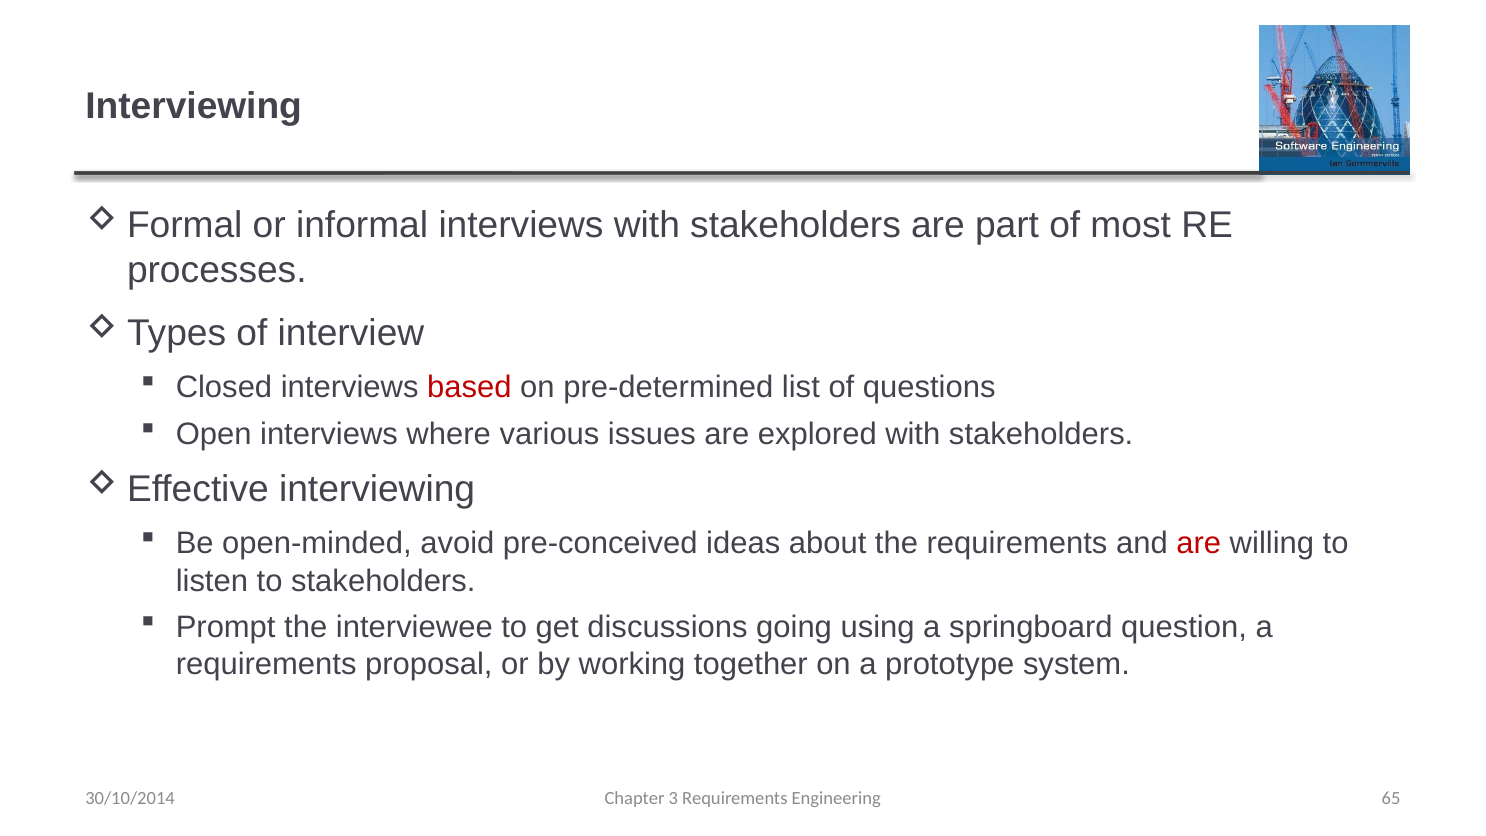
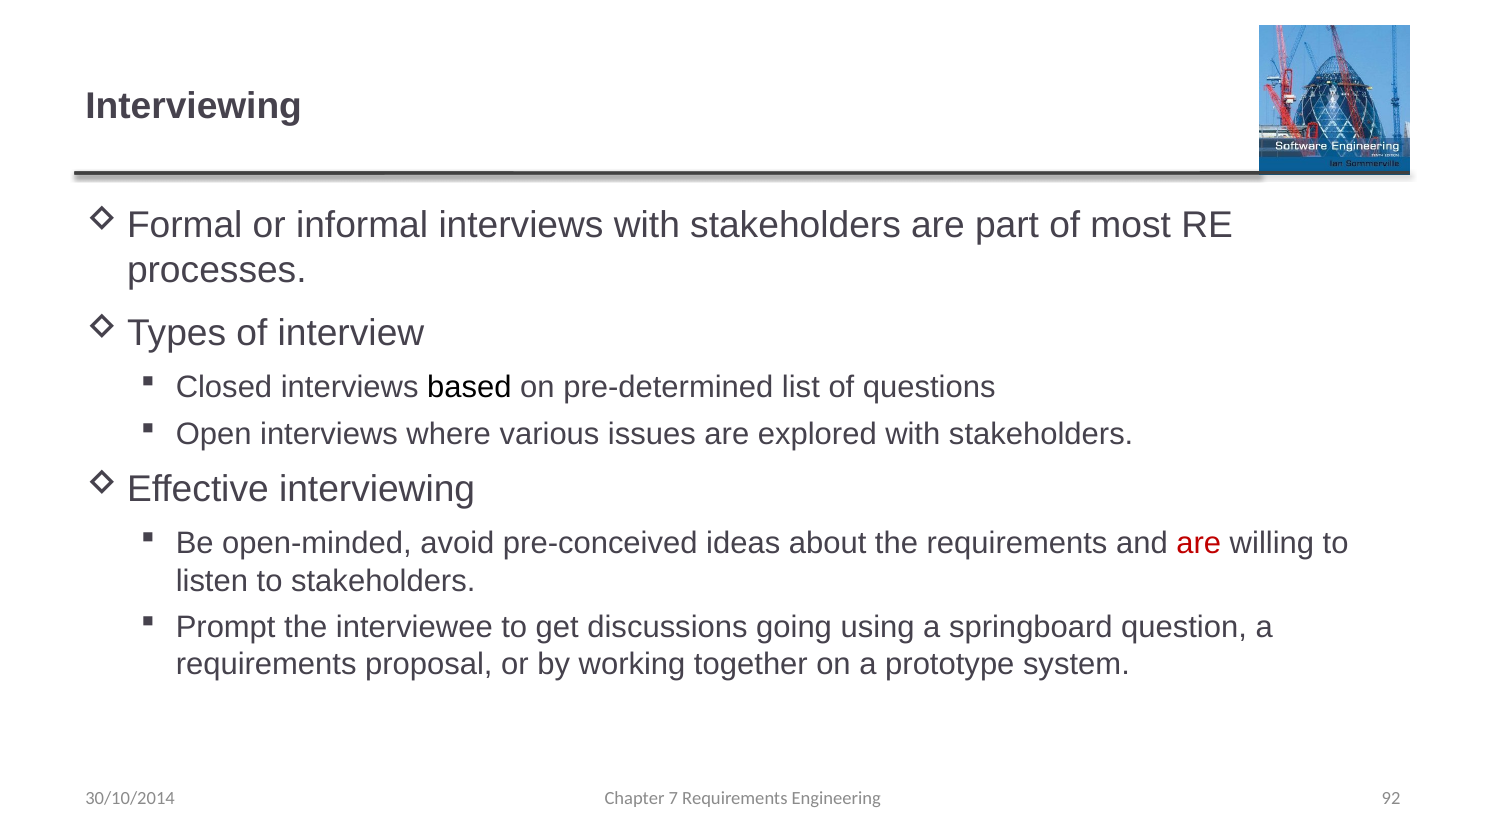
based colour: red -> black (469, 388)
3: 3 -> 7 (673, 798)
65: 65 -> 92 (1391, 798)
